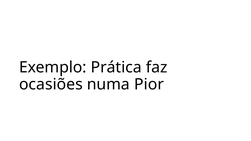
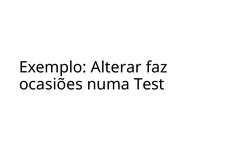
Prática: Prática -> Alterar (116, 67)
Pior: Pior -> Test (149, 84)
